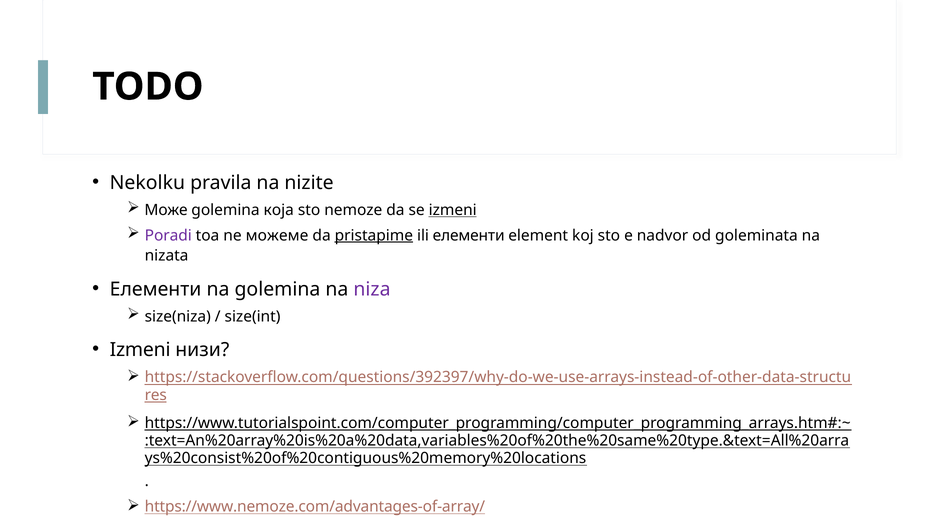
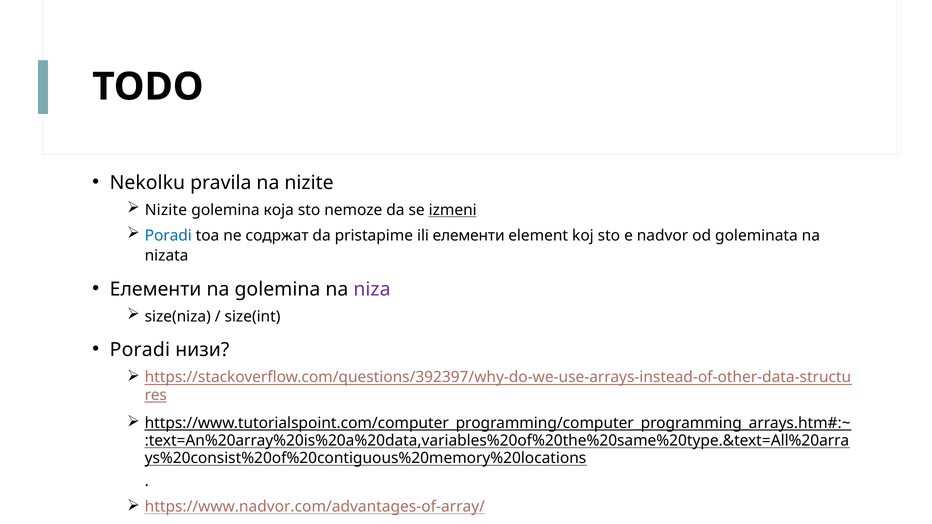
Може: Може -> Nizite (166, 210)
Poradi colour: purple -> blue (168, 236)
можеме: можеме -> содржат (277, 236)
pristapime underline: present -> none (374, 236)
Izmeni: Izmeni -> Poradi (140, 350)
https://www.nemoze.com/advantages-of-array/: https://www.nemoze.com/advantages-of-array/ -> https://www.nadvor.com/advantages-of-array/ (315, 507)
